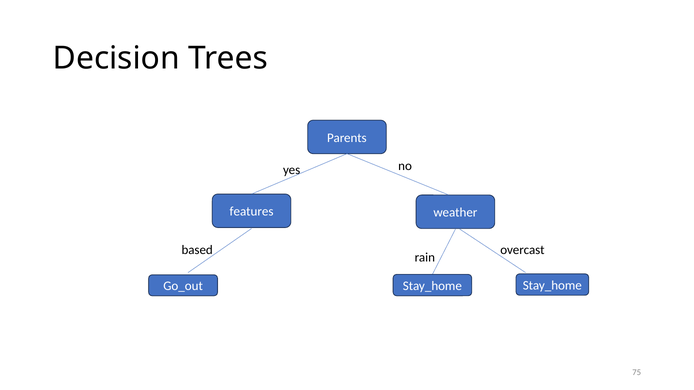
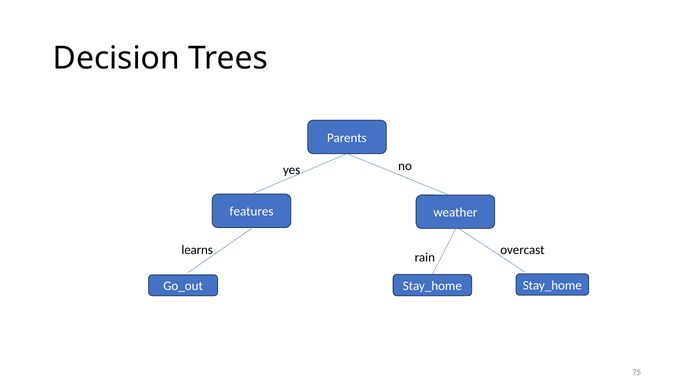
based: based -> learns (197, 250)
